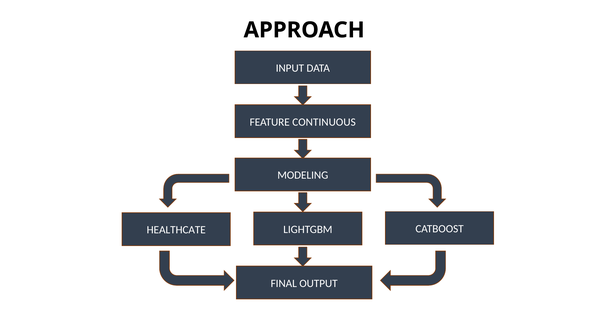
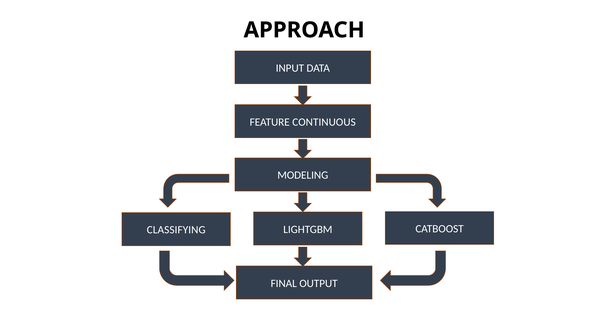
HEALTHCATE: HEALTHCATE -> CLASSIFYING (176, 230)
